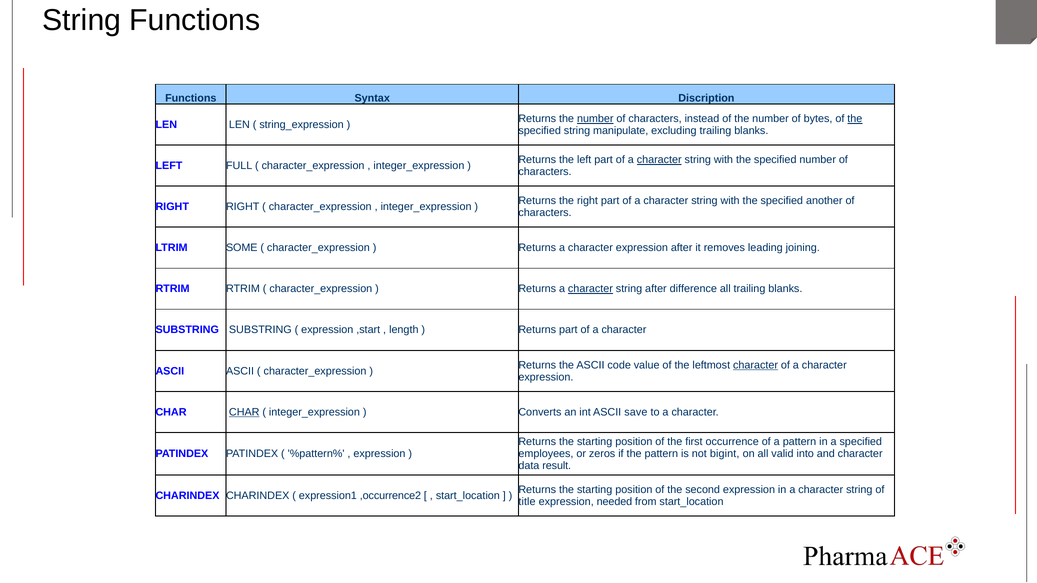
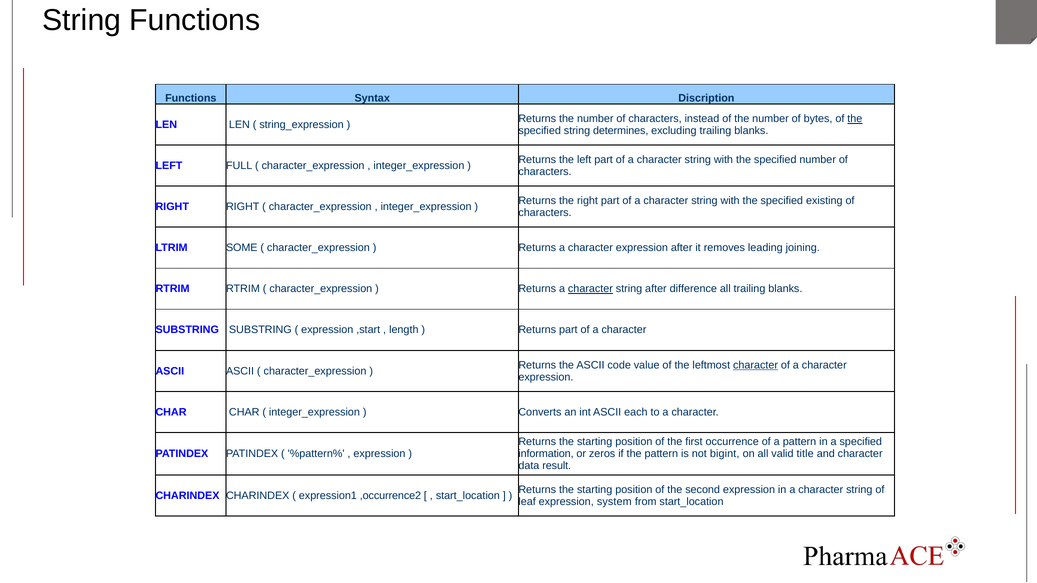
number underline: present -> none (595, 119)
manipulate: manipulate -> determines (621, 131)
character underline: present -> none (659, 160)
another: another -> existing (824, 201)
CHAR underline: present -> none (244, 412)
save: save -> each (636, 412)
employees: employees -> information (546, 454)
into: into -> title (805, 454)
title: title -> leaf (527, 502)
needed: needed -> system (614, 502)
